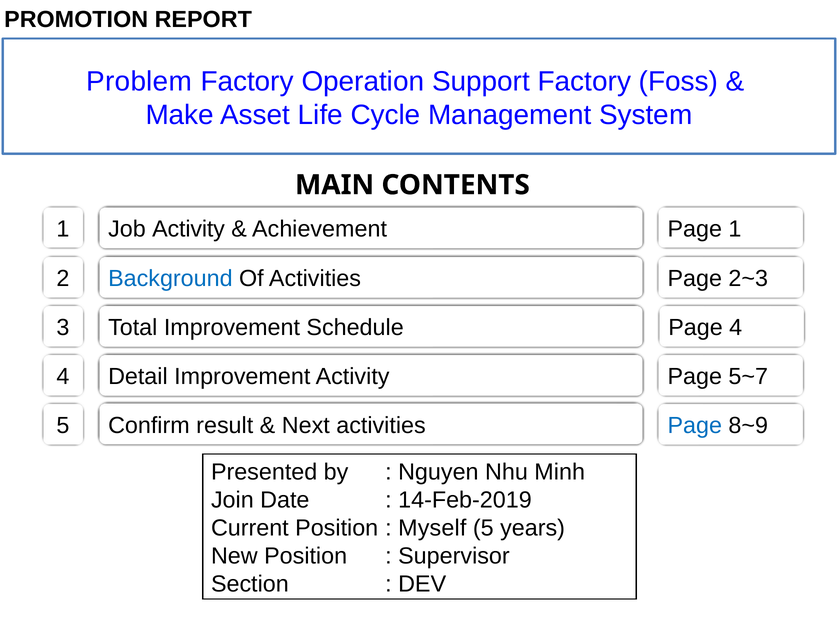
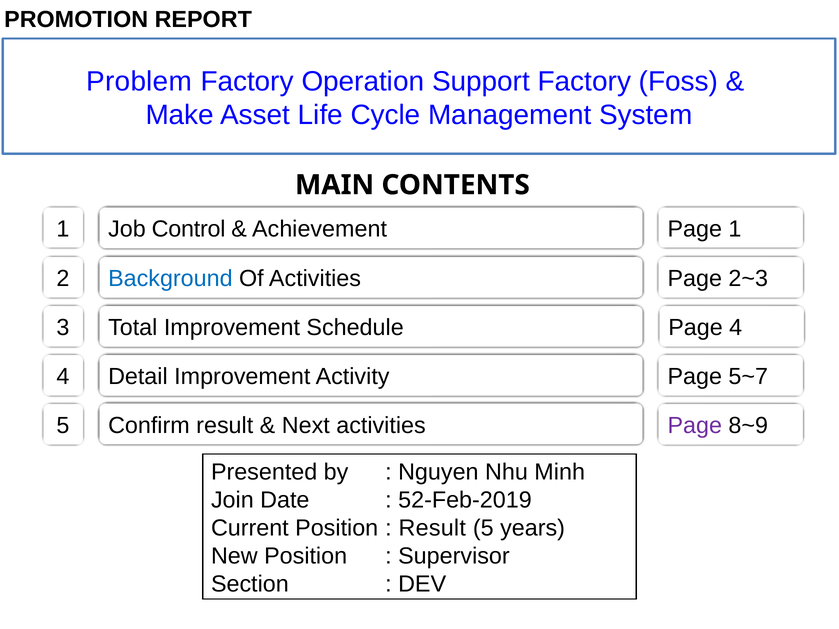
Job Activity: Activity -> Control (189, 229)
Page colour: blue -> purple (695, 426)
14-Feb-2019: 14-Feb-2019 -> 52-Feb-2019 (465, 500)
Myself: Myself -> Result (432, 528)
